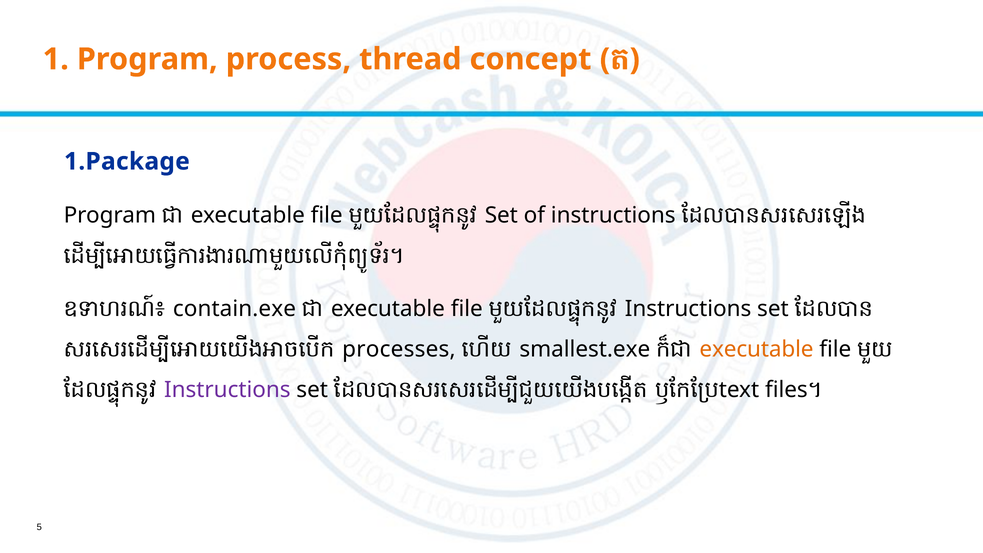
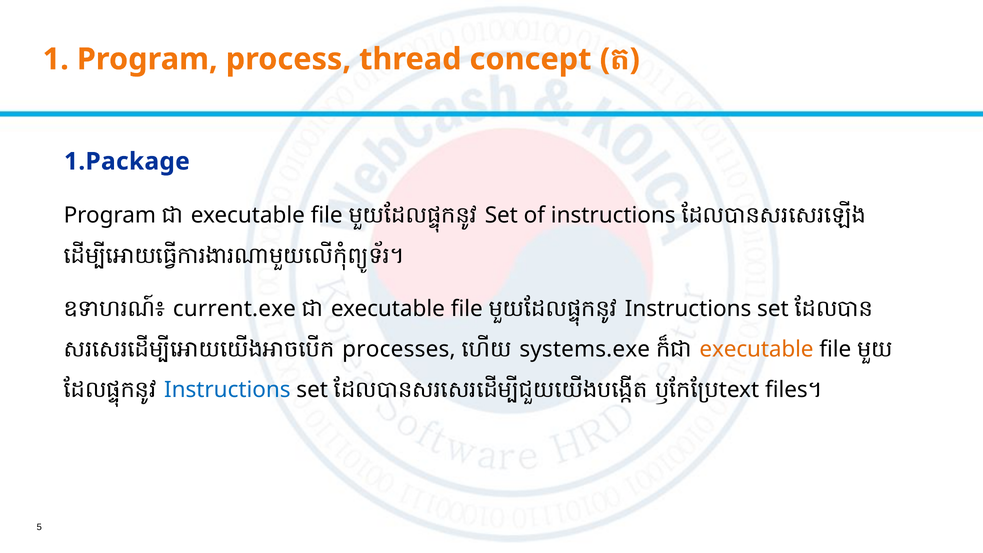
contain.exe: contain.exe -> current.exe (234, 309)
smallest.exe: smallest.exe -> systems.exe (585, 349)
Instructions colour: purple -> blue (227, 390)
